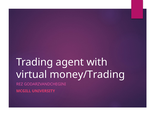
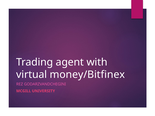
money/Trading: money/Trading -> money/Bitfinex (87, 75)
